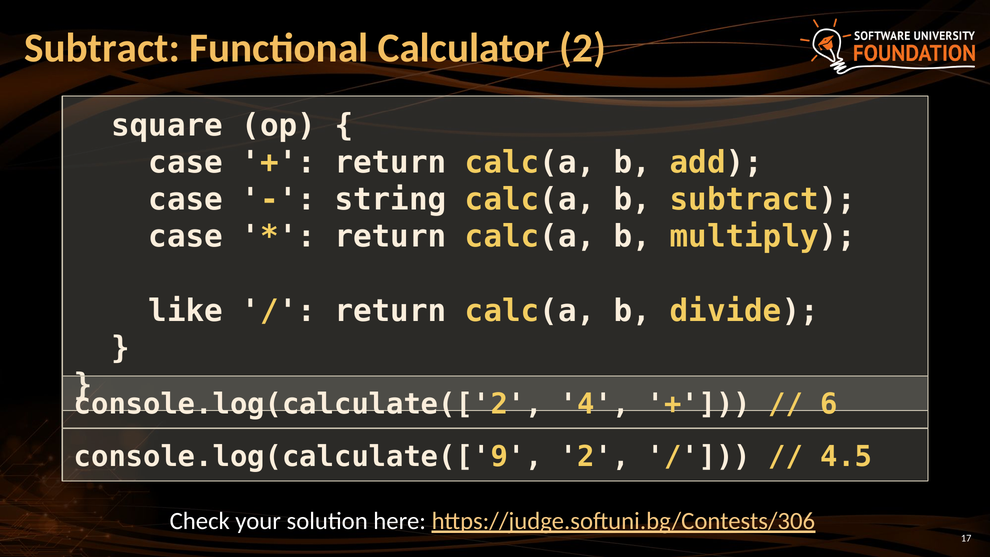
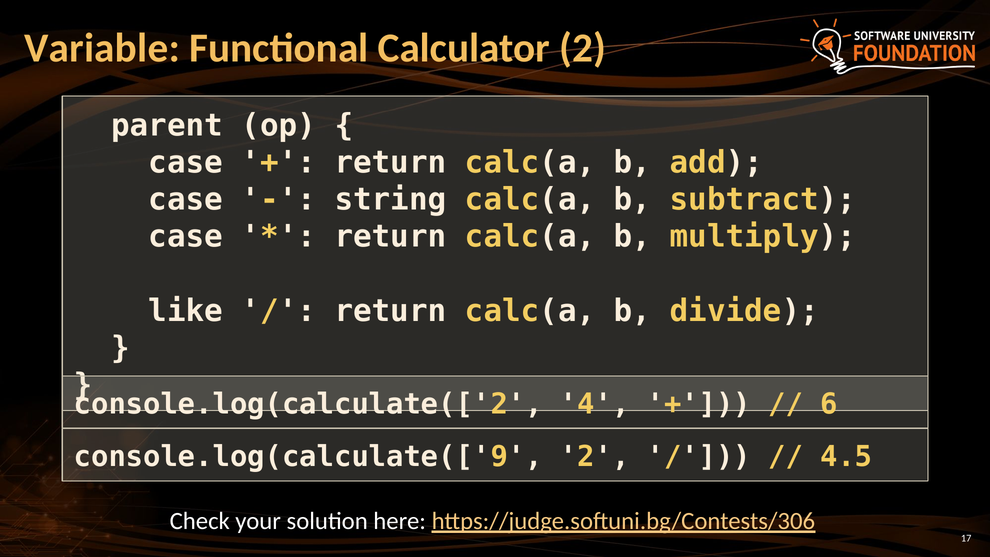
Subtract: Subtract -> Variable (102, 48)
square: square -> parent (167, 125)
